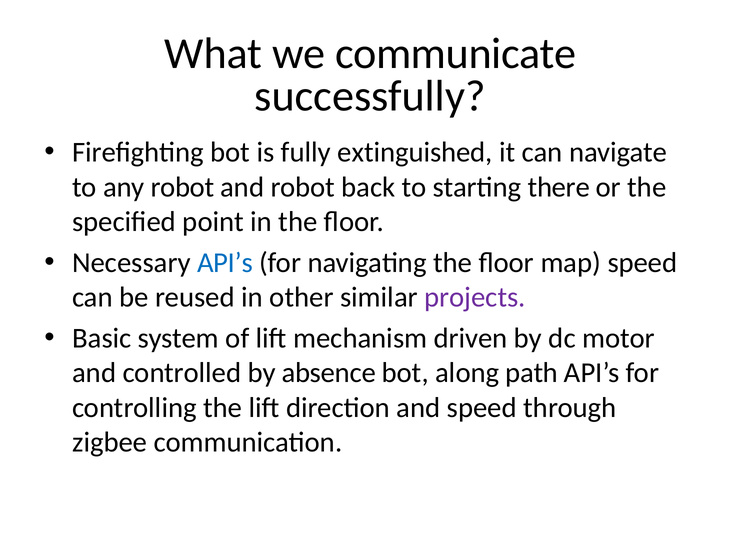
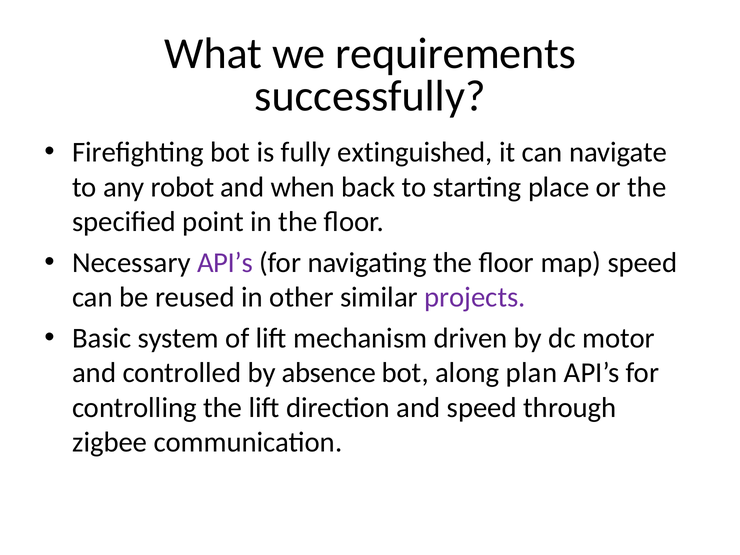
communicate: communicate -> requirements (456, 54)
and robot: robot -> when (303, 187)
there: there -> place (559, 187)
API’s colour: blue -> purple (225, 263)
path: path -> plan (531, 373)
